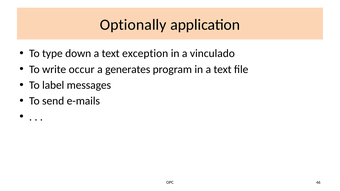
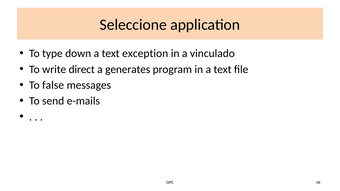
Optionally: Optionally -> Seleccione (133, 25)
occur: occur -> direct (82, 69)
label: label -> false (53, 85)
